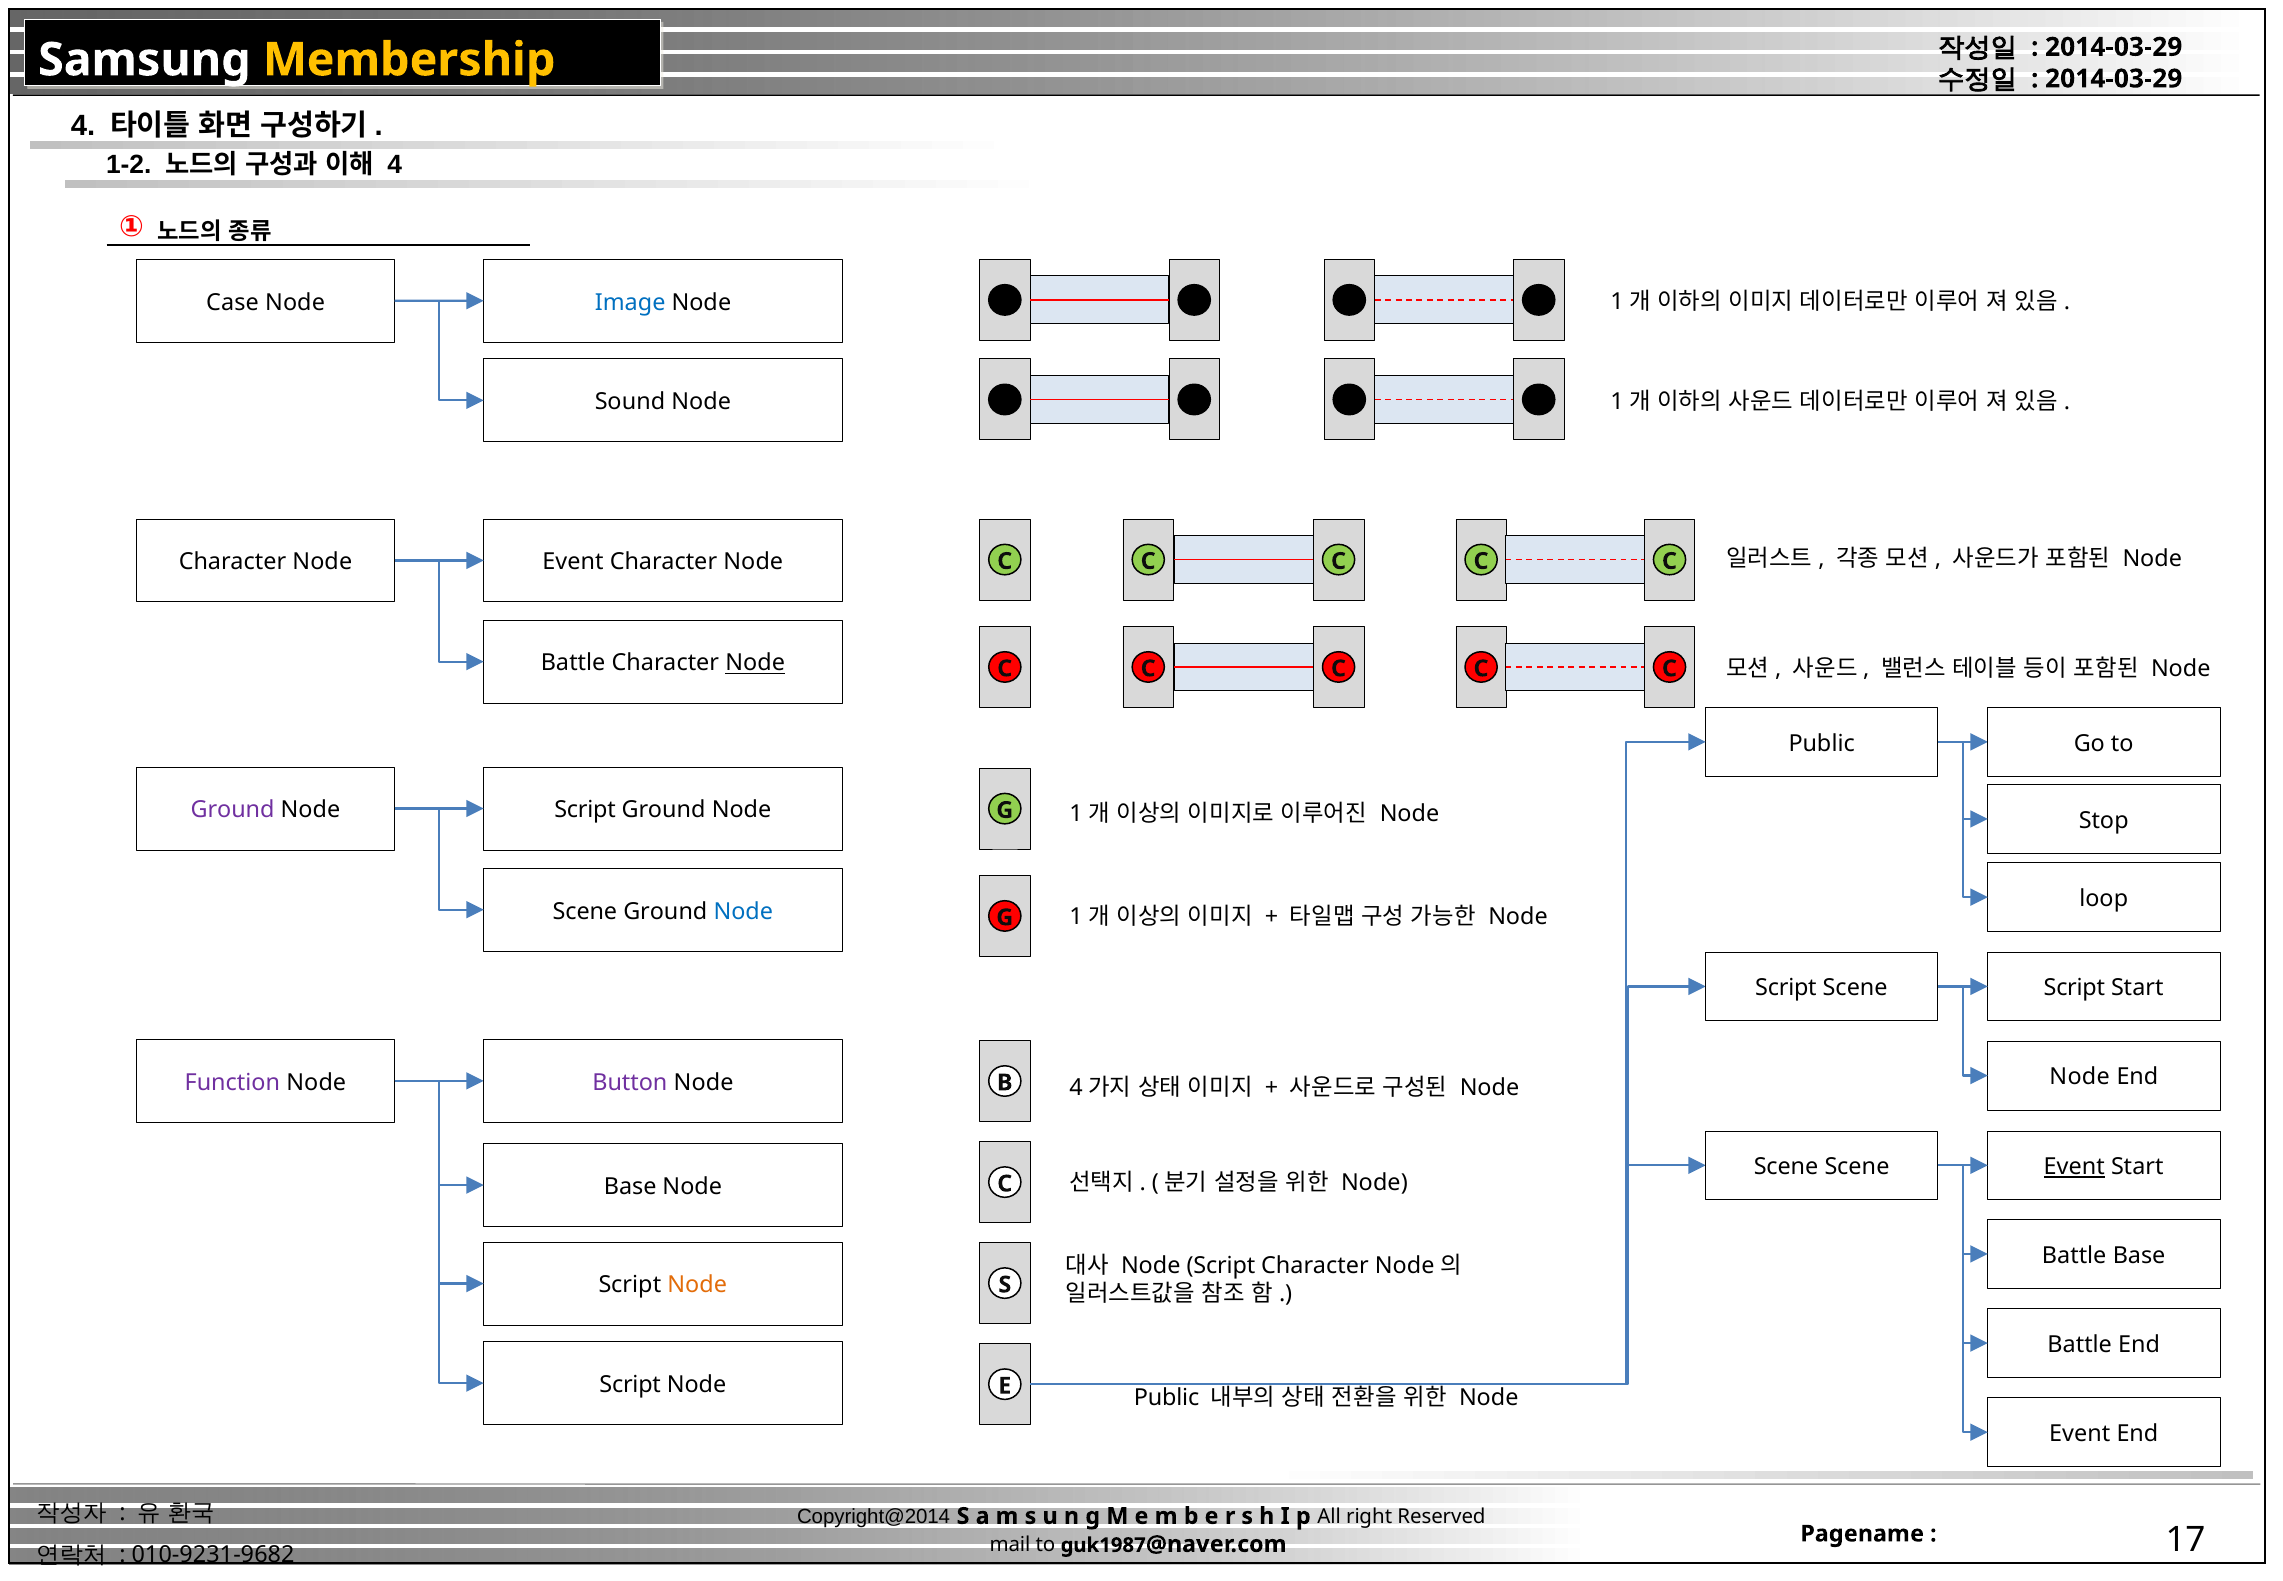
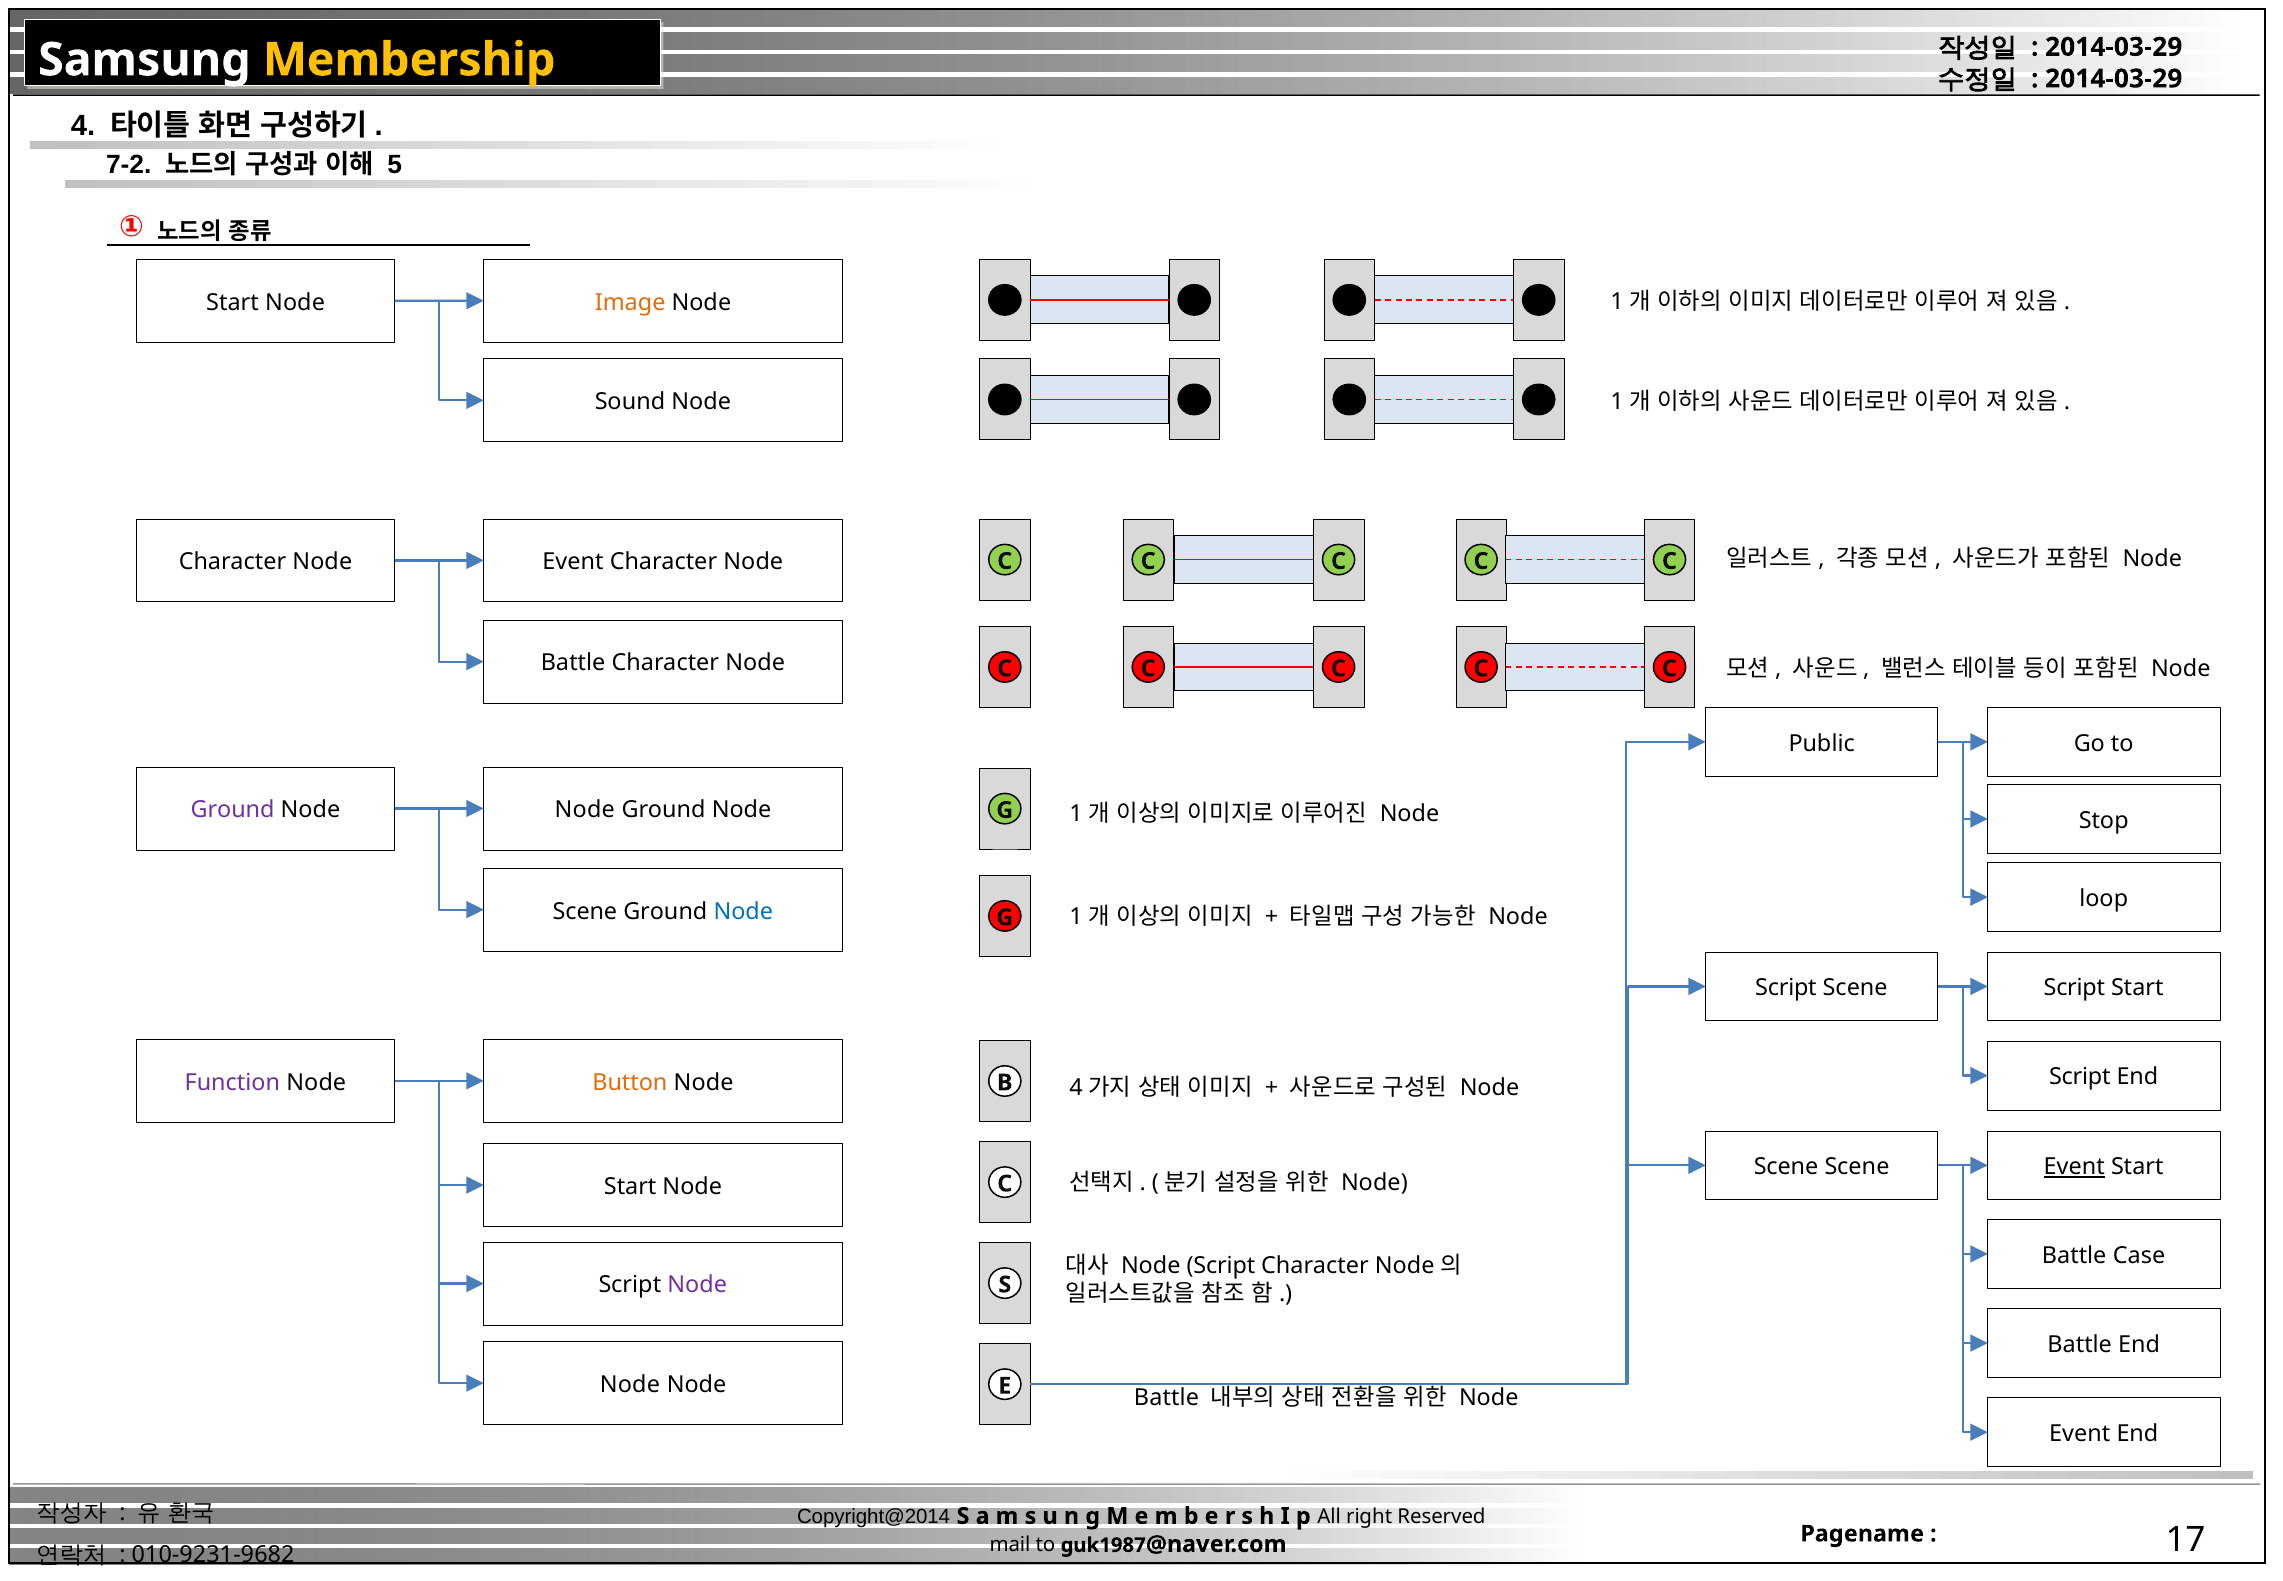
1-2: 1-2 -> 7-2 (129, 164)
4: 4 -> 5 (395, 164)
Case: Case -> Start (233, 302)
Image colour: blue -> orange (630, 302)
Node underline: present -> none (755, 663)
Script: Script -> Node (585, 810)
Node: Node -> Script (2080, 1077)
Button colour: purple -> orange (630, 1082)
Base: Base -> Start (630, 1186)
Battle Base: Base -> Case (2139, 1255)
Node colour: orange -> purple (697, 1285)
Script: Script -> Node (630, 1384)
Public: Public -> Battle (1166, 1397)
